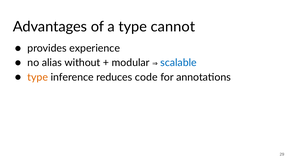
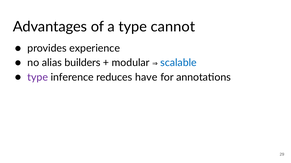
without: without -> builders (82, 63)
type colour: orange -> purple (38, 77)
code: code -> have (146, 77)
